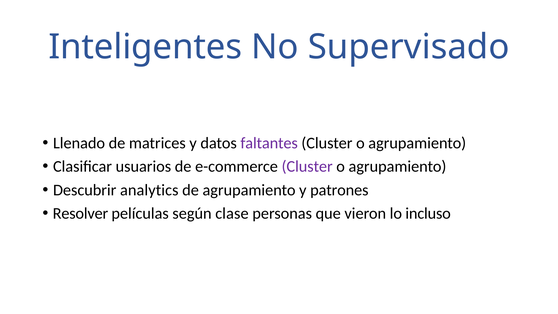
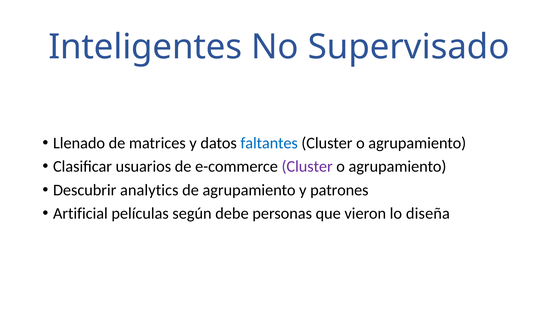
faltantes colour: purple -> blue (269, 143)
Resolver: Resolver -> Artificial (80, 213)
clase: clase -> debe (232, 213)
incluso: incluso -> diseña (428, 213)
